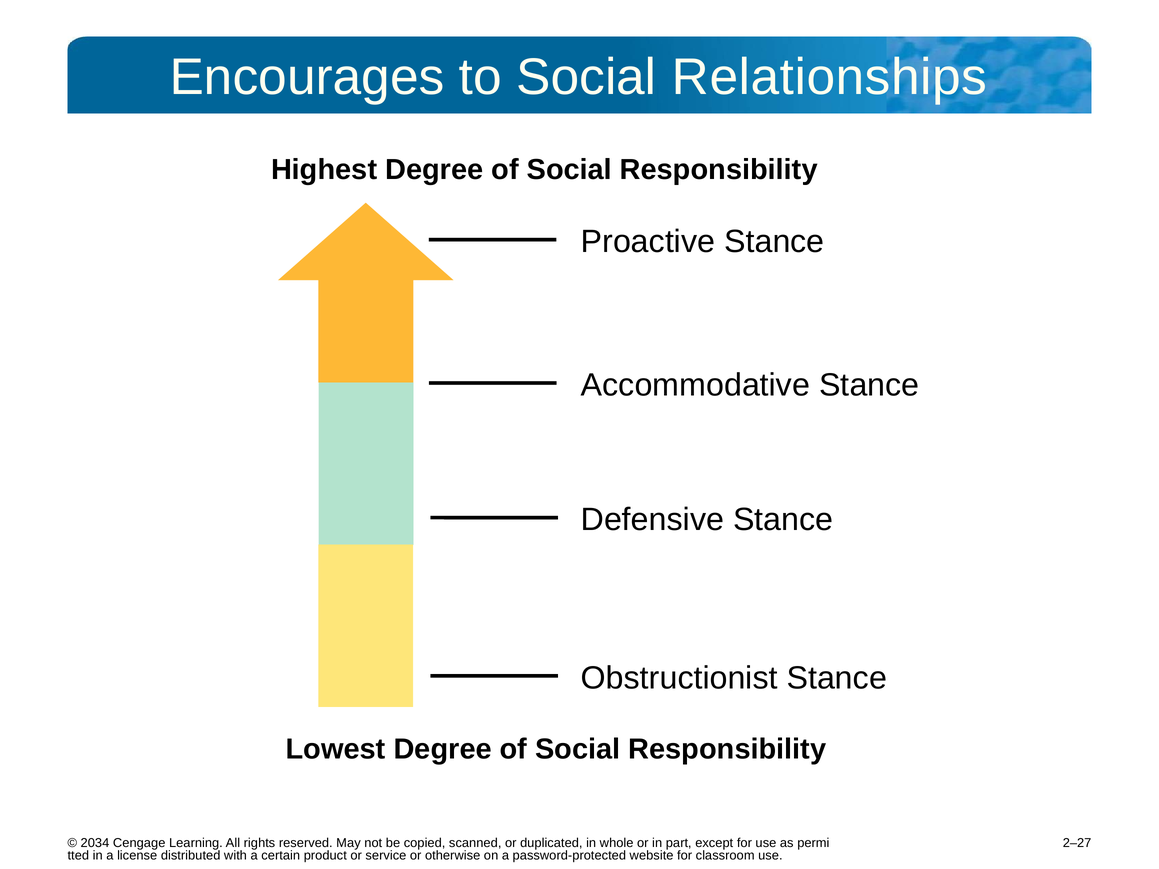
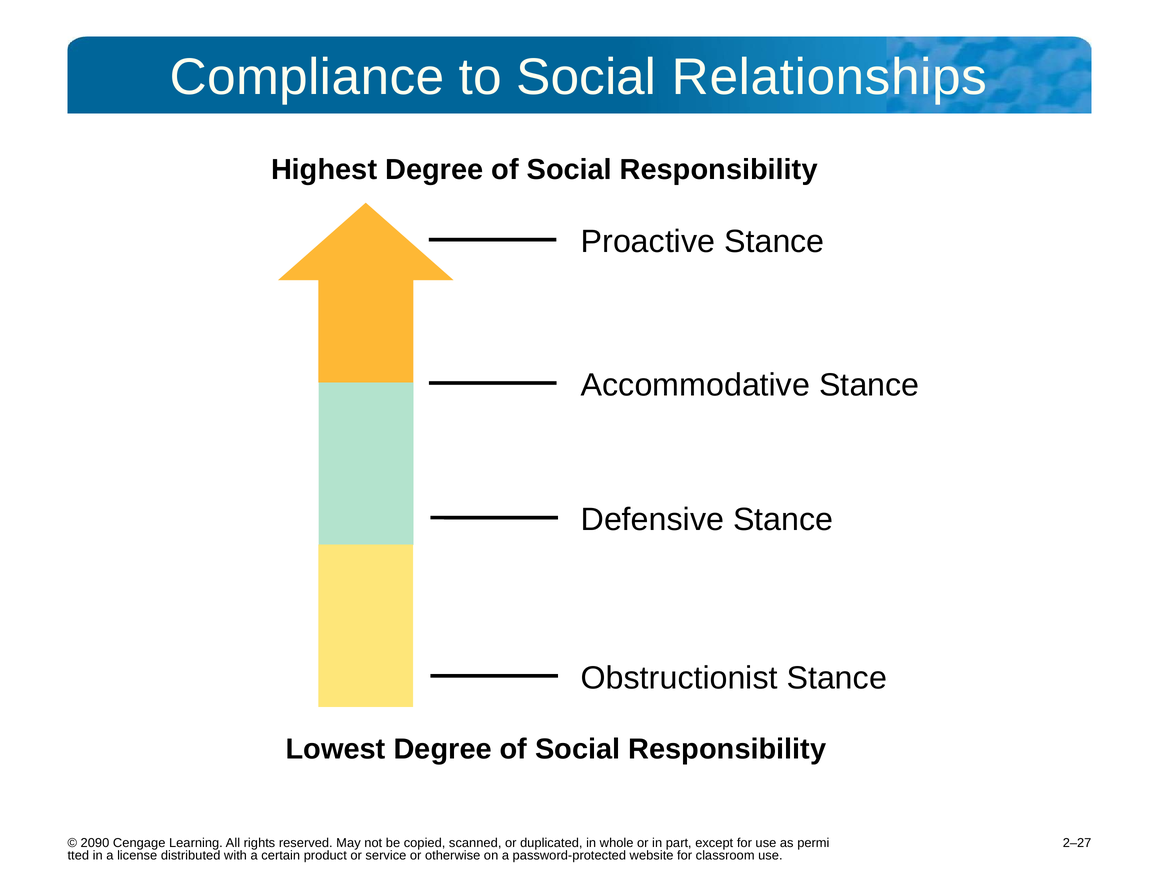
Encourages: Encourages -> Compliance (307, 77)
2034: 2034 -> 2090 (95, 843)
